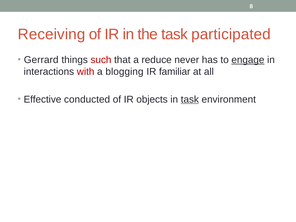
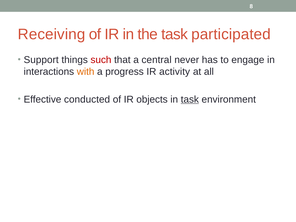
Gerrard: Gerrard -> Support (41, 60)
reduce: reduce -> central (157, 60)
engage underline: present -> none (248, 60)
with colour: red -> orange (86, 72)
blogging: blogging -> progress (125, 72)
familiar: familiar -> activity (175, 72)
